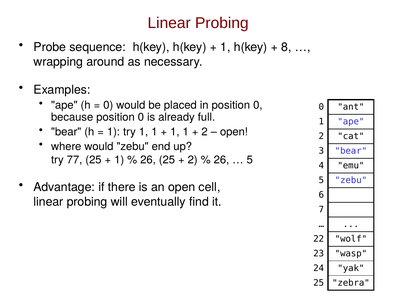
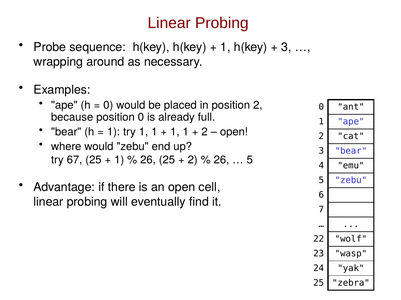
8: 8 -> 3 (286, 47)
in position 0: 0 -> 2 (258, 105)
77: 77 -> 67 (75, 160)
